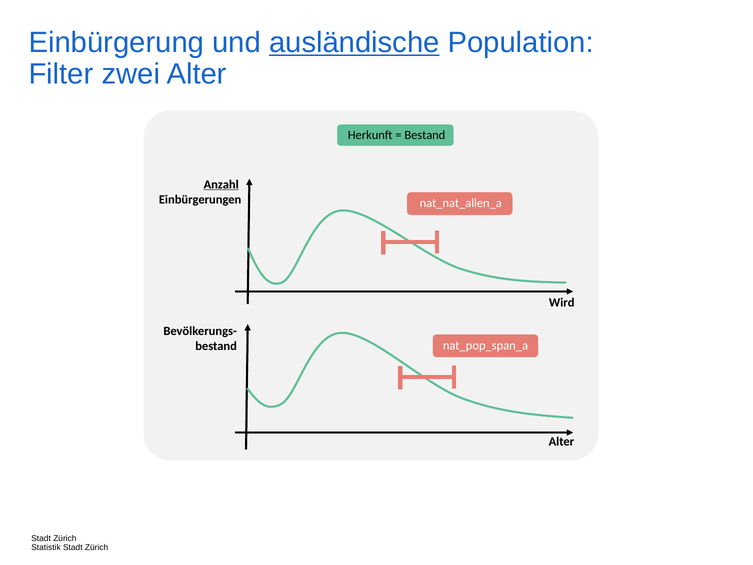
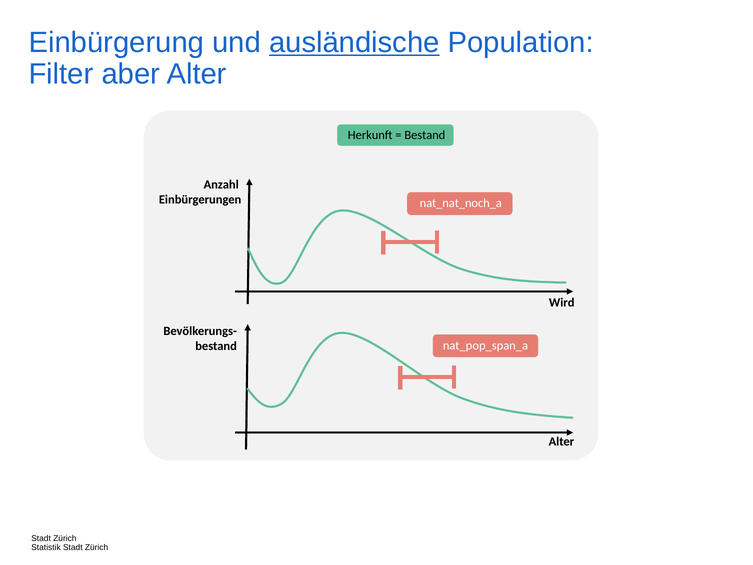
zwei: zwei -> aber (131, 74)
Anzahl underline: present -> none (221, 184)
nat_nat_allen_a: nat_nat_allen_a -> nat_nat_noch_a (461, 203)
